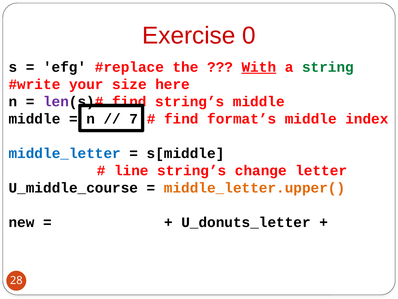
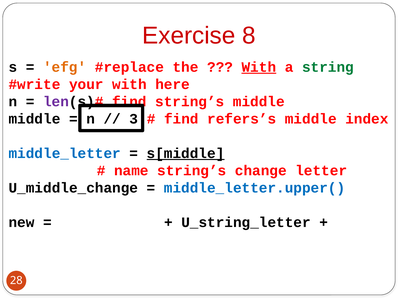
0: 0 -> 8 (249, 36)
efg colour: black -> orange (65, 67)
your size: size -> with (129, 84)
7: 7 -> 3 (134, 119)
format’s: format’s -> refers’s (242, 119)
s[middle underline: none -> present (186, 153)
line: line -> name (131, 170)
U_middle_course: U_middle_course -> U_middle_change (73, 188)
middle_letter.upper( colour: orange -> blue (255, 188)
U_donuts_letter: U_donuts_letter -> U_string_letter (246, 222)
